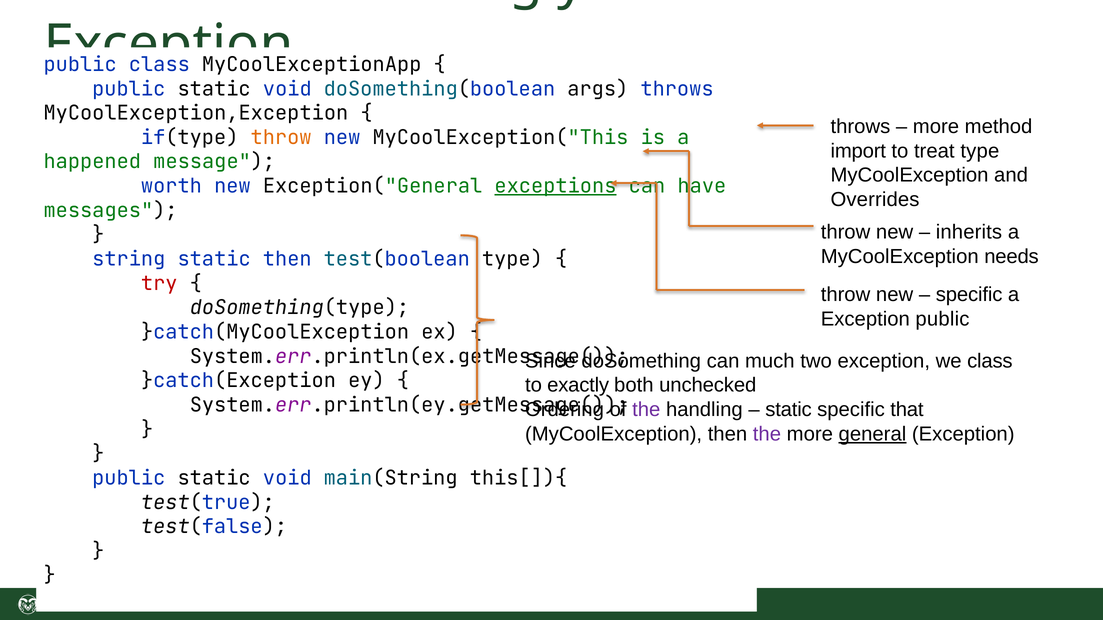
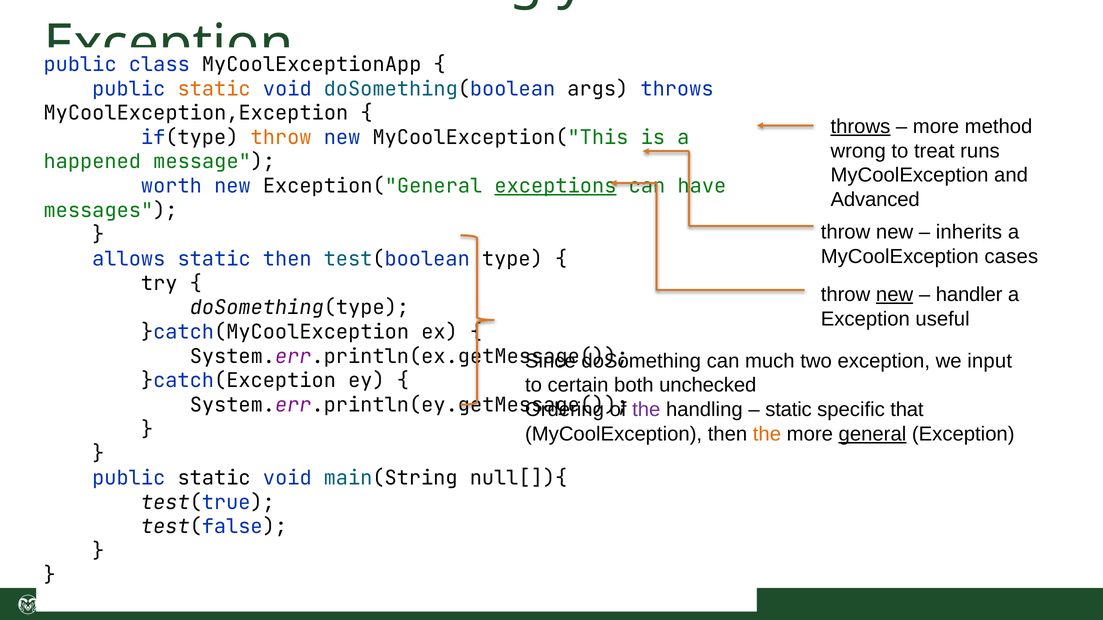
static colour: black -> orange (214, 89)
throws underline: none -> present (860, 127)
import: import -> wrong (858, 151)
treat type: type -> runs (980, 151)
Overrides: Overrides -> Advanced (875, 200)
needs: needs -> cases (1011, 257)
string: string -> allows (129, 259)
try colour: red -> black (159, 284)
new underline: none -> present (895, 295)
specific: specific -> handler (969, 295)
public: public -> useful (943, 319)
we class: class -> input (990, 361)
exactly: exactly -> certain (578, 386)
the colour: purple -> orange (767, 434)
this[]){: this[]){ -> null[]){ (519, 478)
